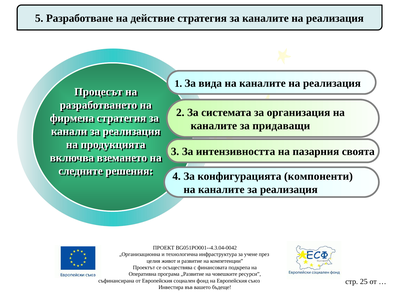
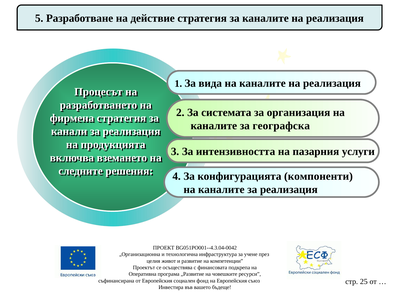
придаващи: придаващи -> географска (281, 126)
своята: своята -> услуги (358, 151)
